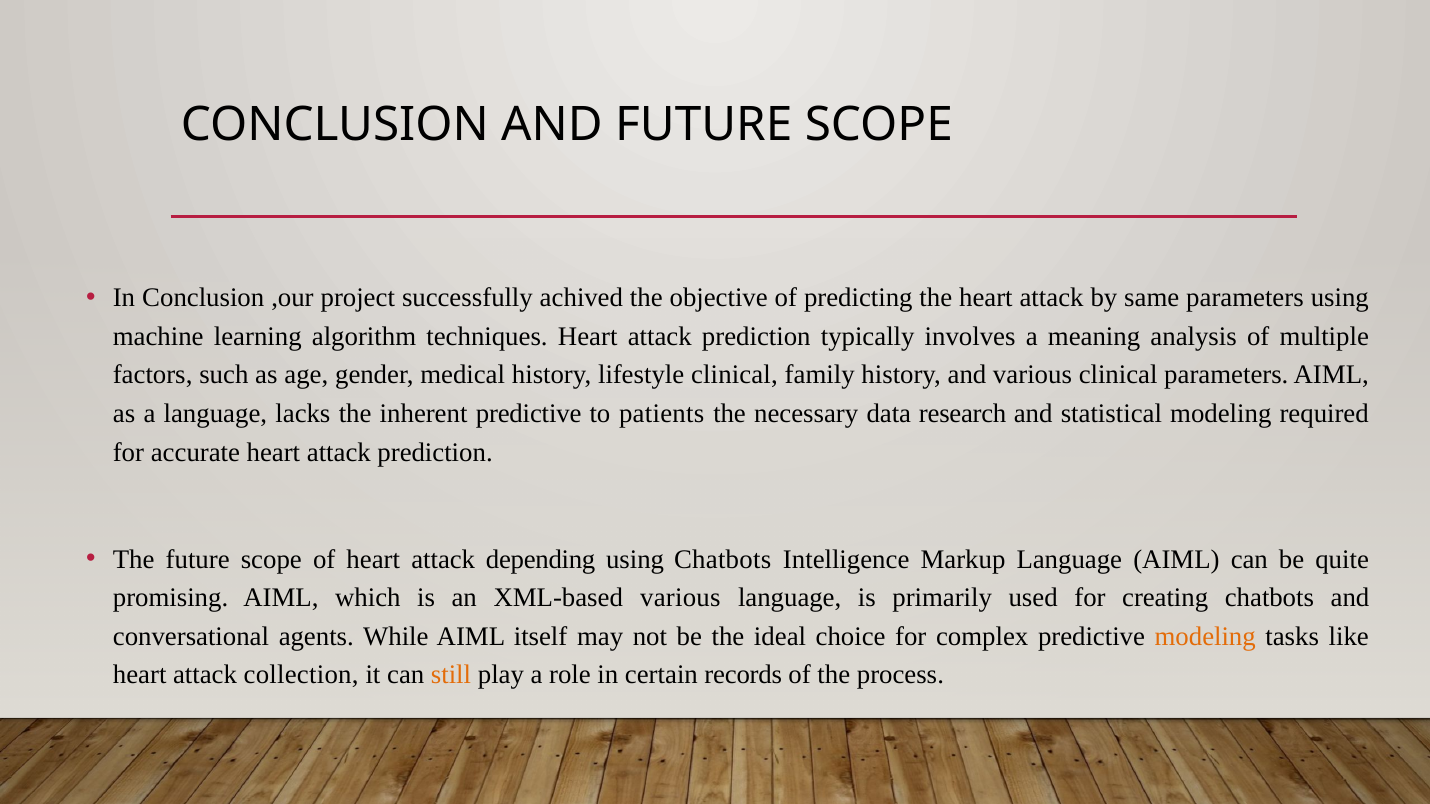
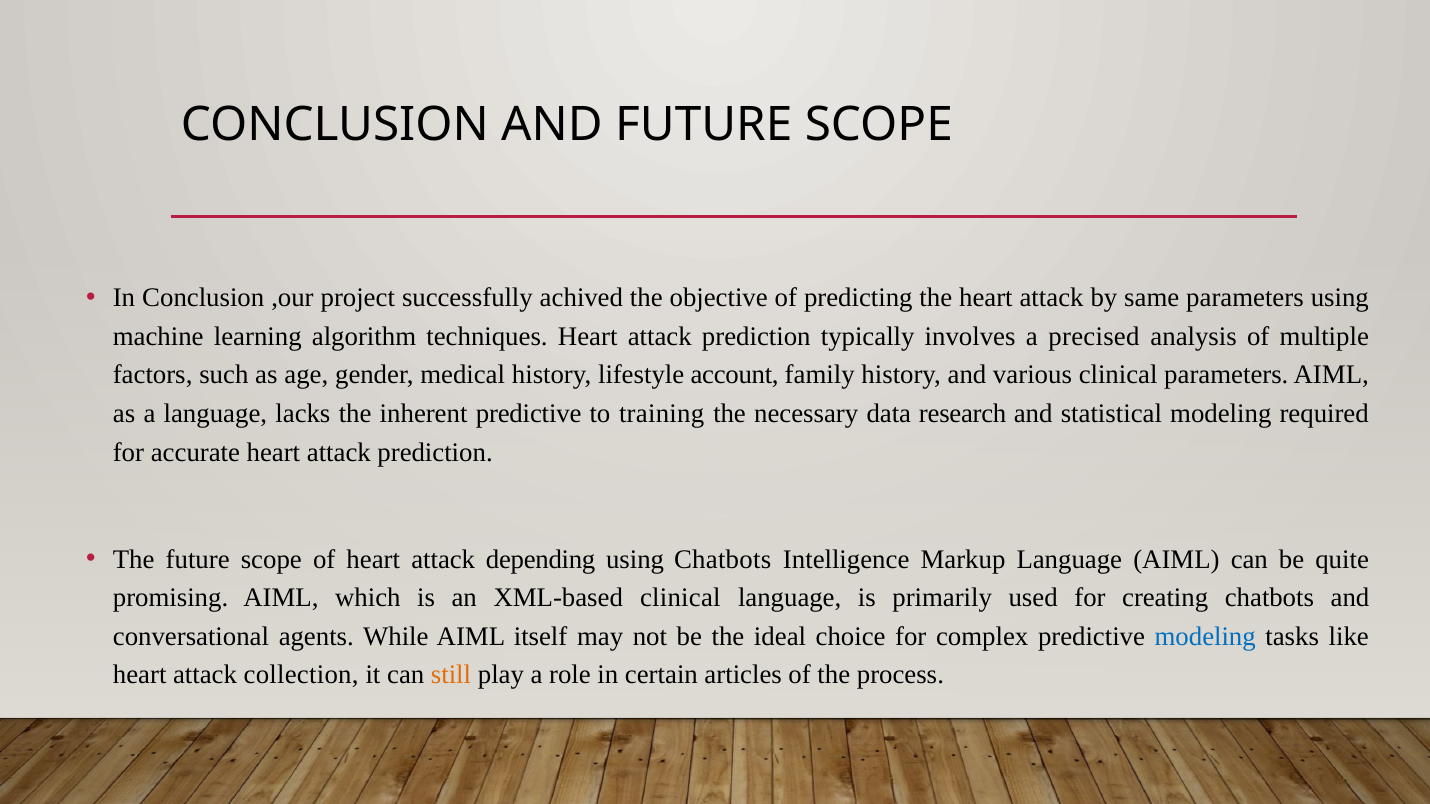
meaning: meaning -> precised (1094, 337)
lifestyle clinical: clinical -> account (735, 375)
patients: patients -> training (662, 414)
XML-based various: various -> clinical (680, 598)
modeling colour: orange -> blue (1205, 637)
records: records -> articles (743, 675)
